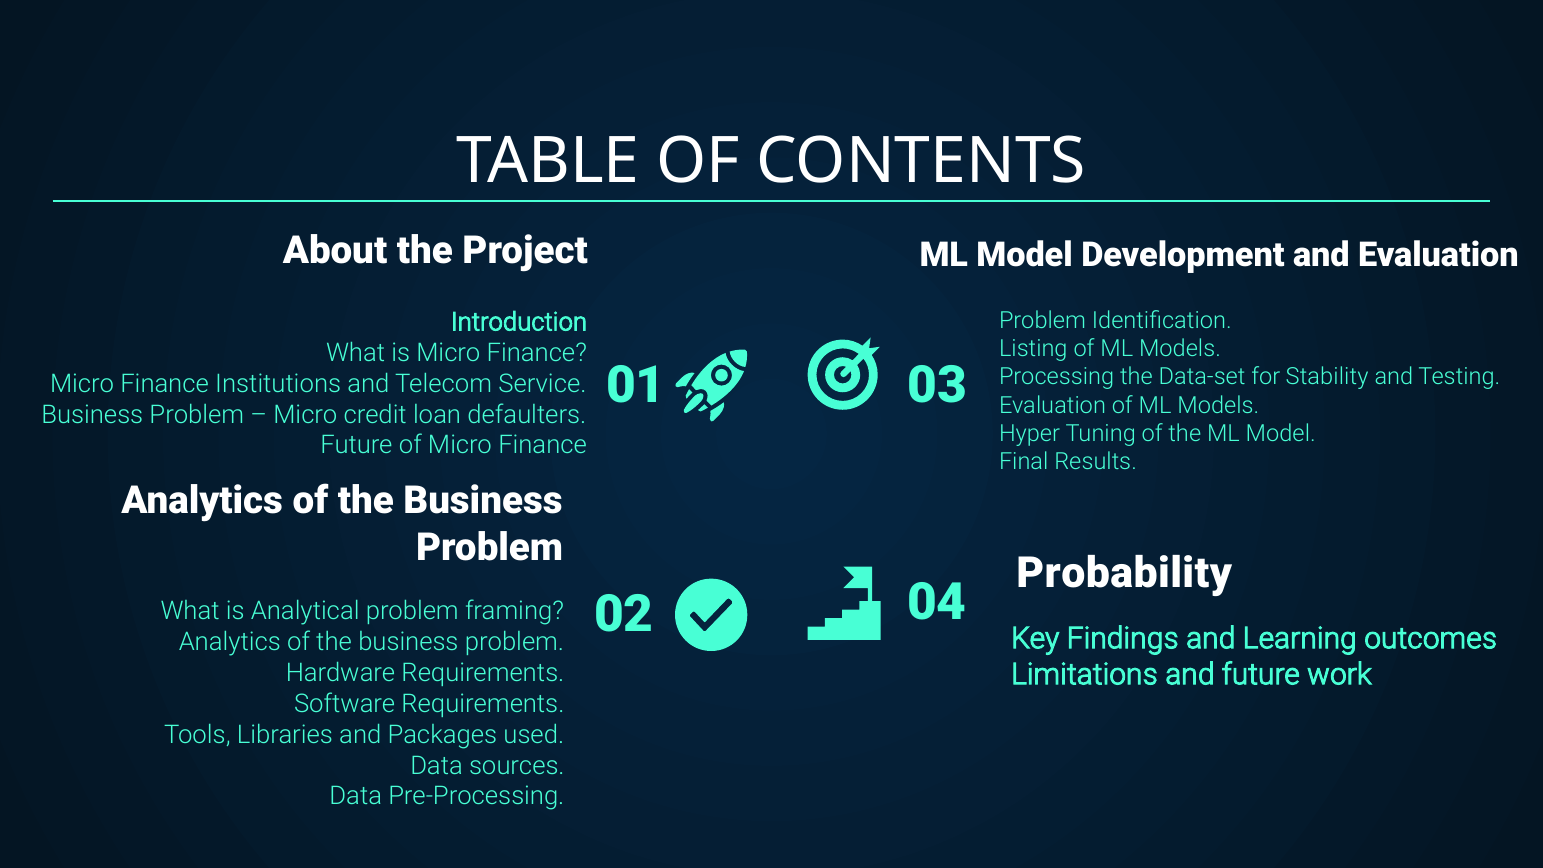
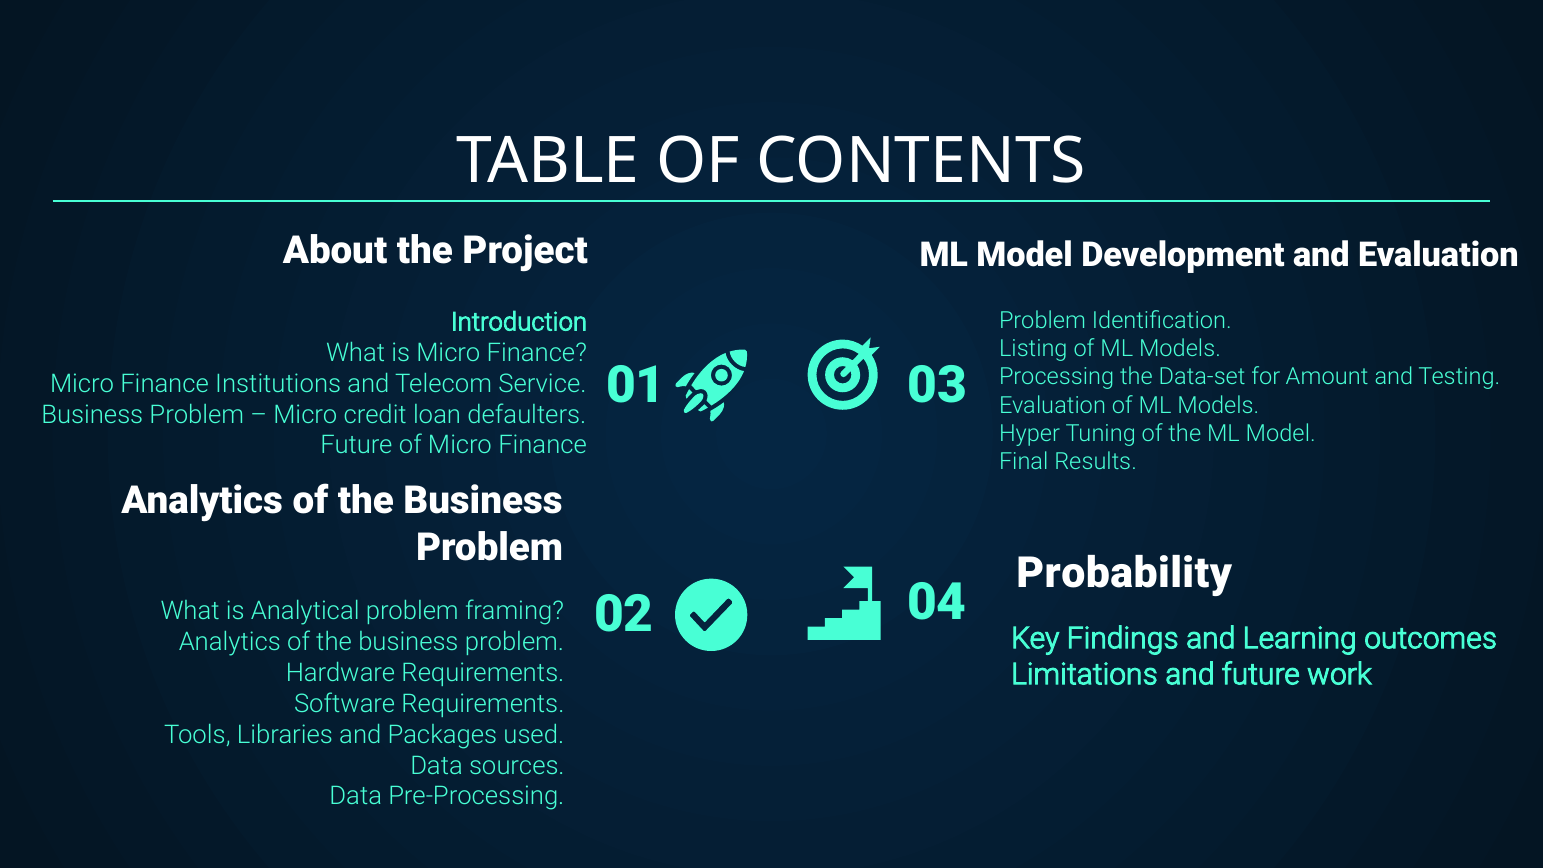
Stability: Stability -> Amount (1327, 377)
